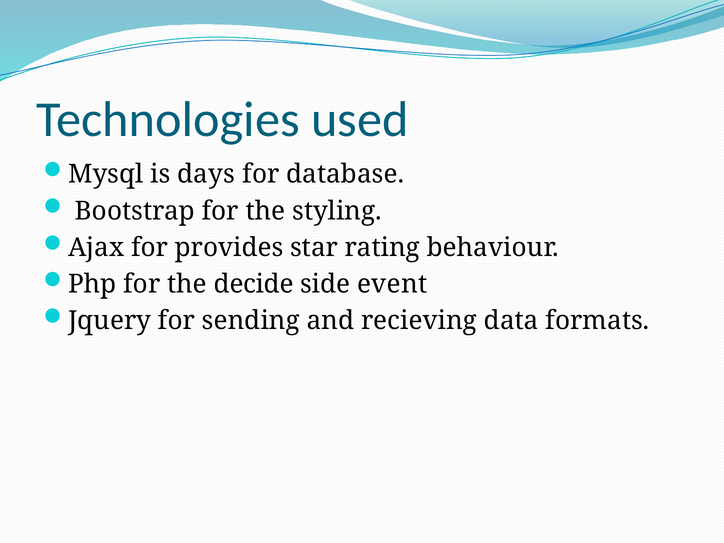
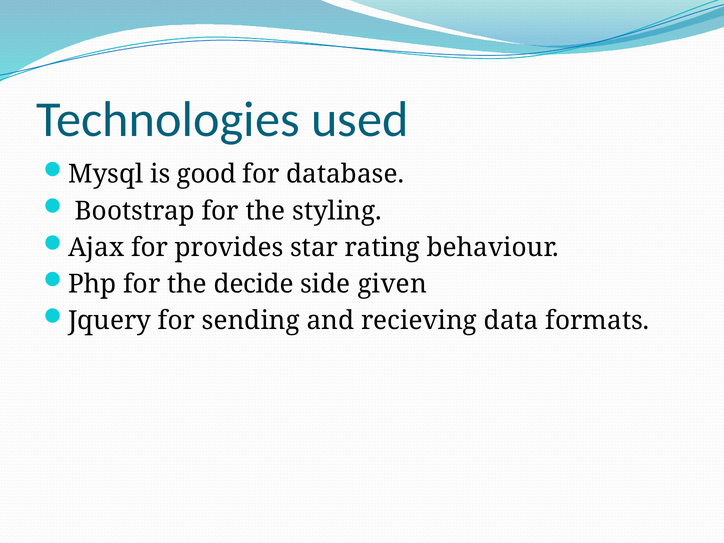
days: days -> good (206, 174)
event: event -> given (392, 284)
